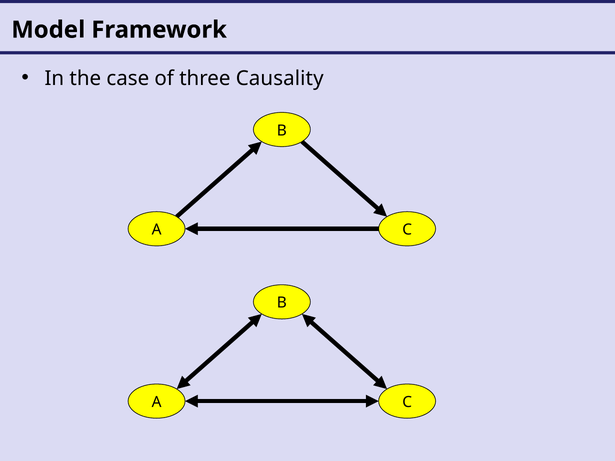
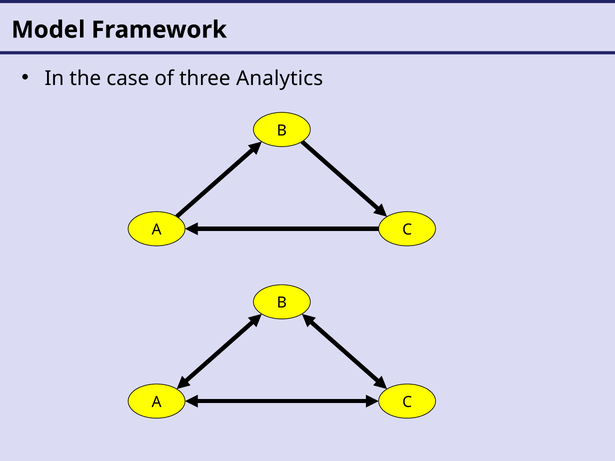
Causality: Causality -> Analytics (280, 78)
